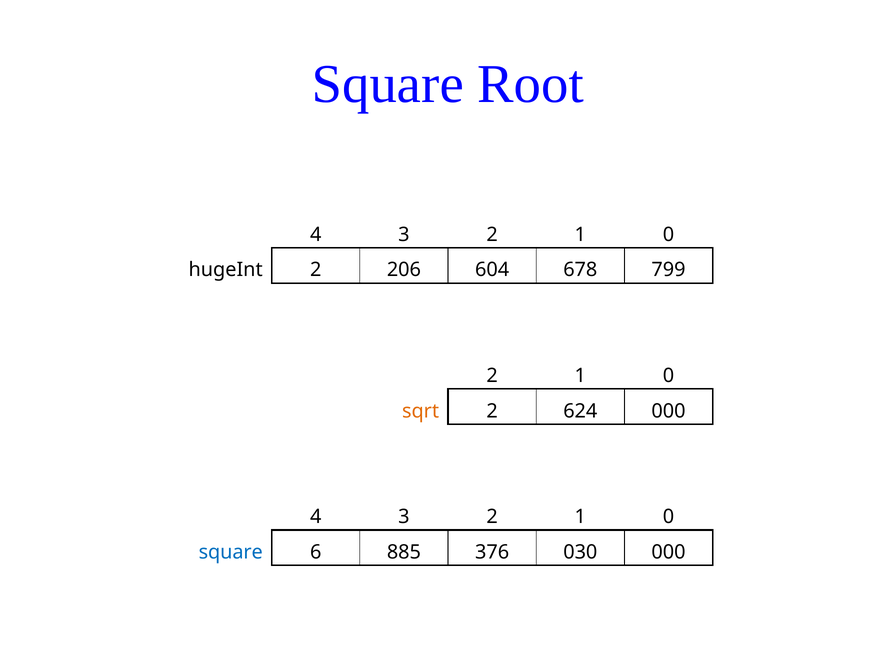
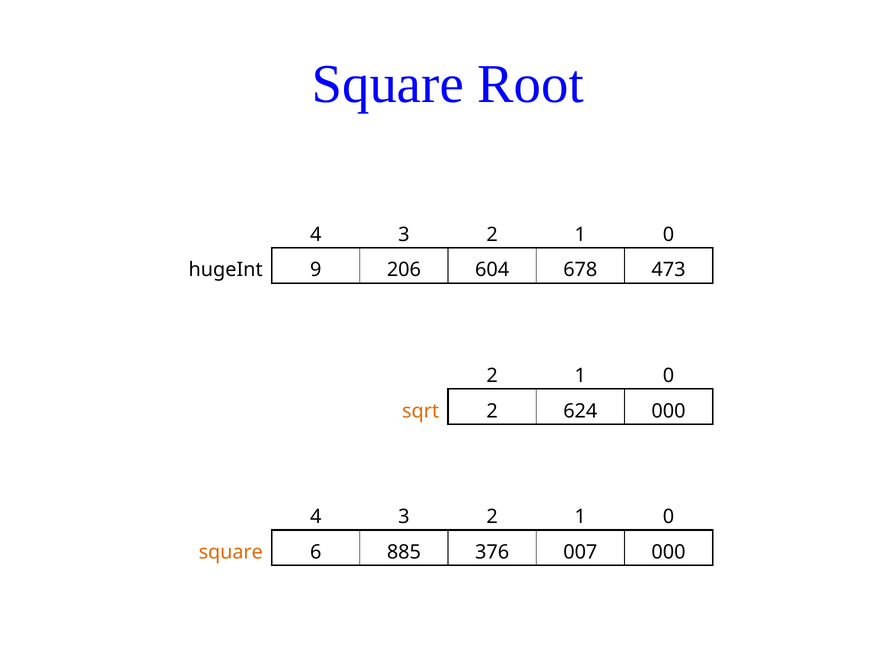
hugeInt 2: 2 -> 9 (316, 270)
799: 799 -> 473 (669, 270)
square colour: blue -> orange (231, 552)
030: 030 -> 007 (580, 552)
